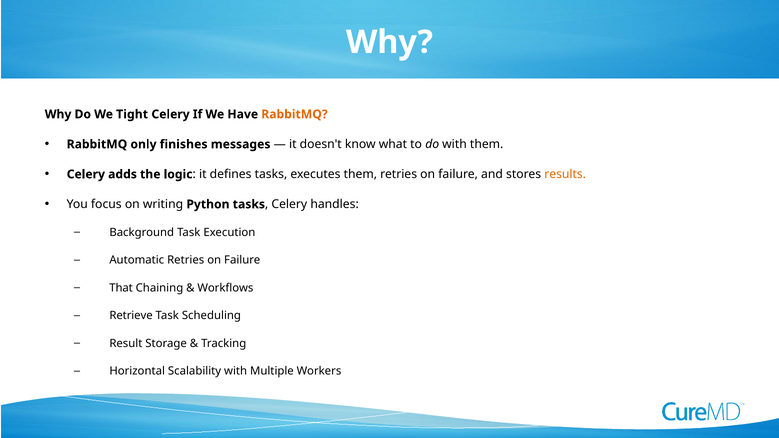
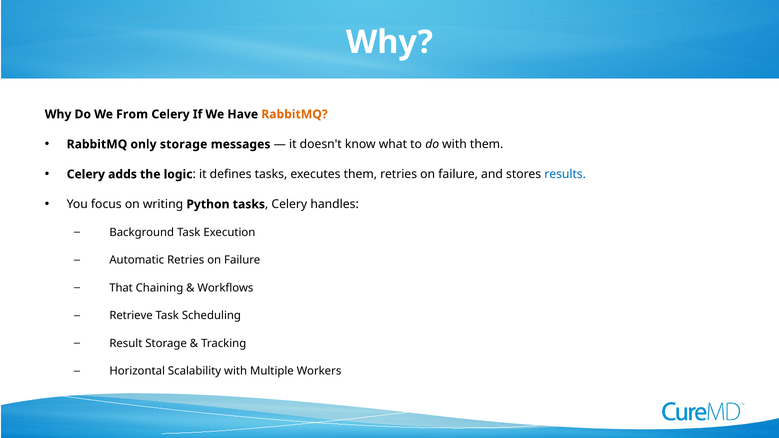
Tight: Tight -> From (132, 114)
only finishes: finishes -> storage (184, 144)
results colour: orange -> blue (565, 174)
